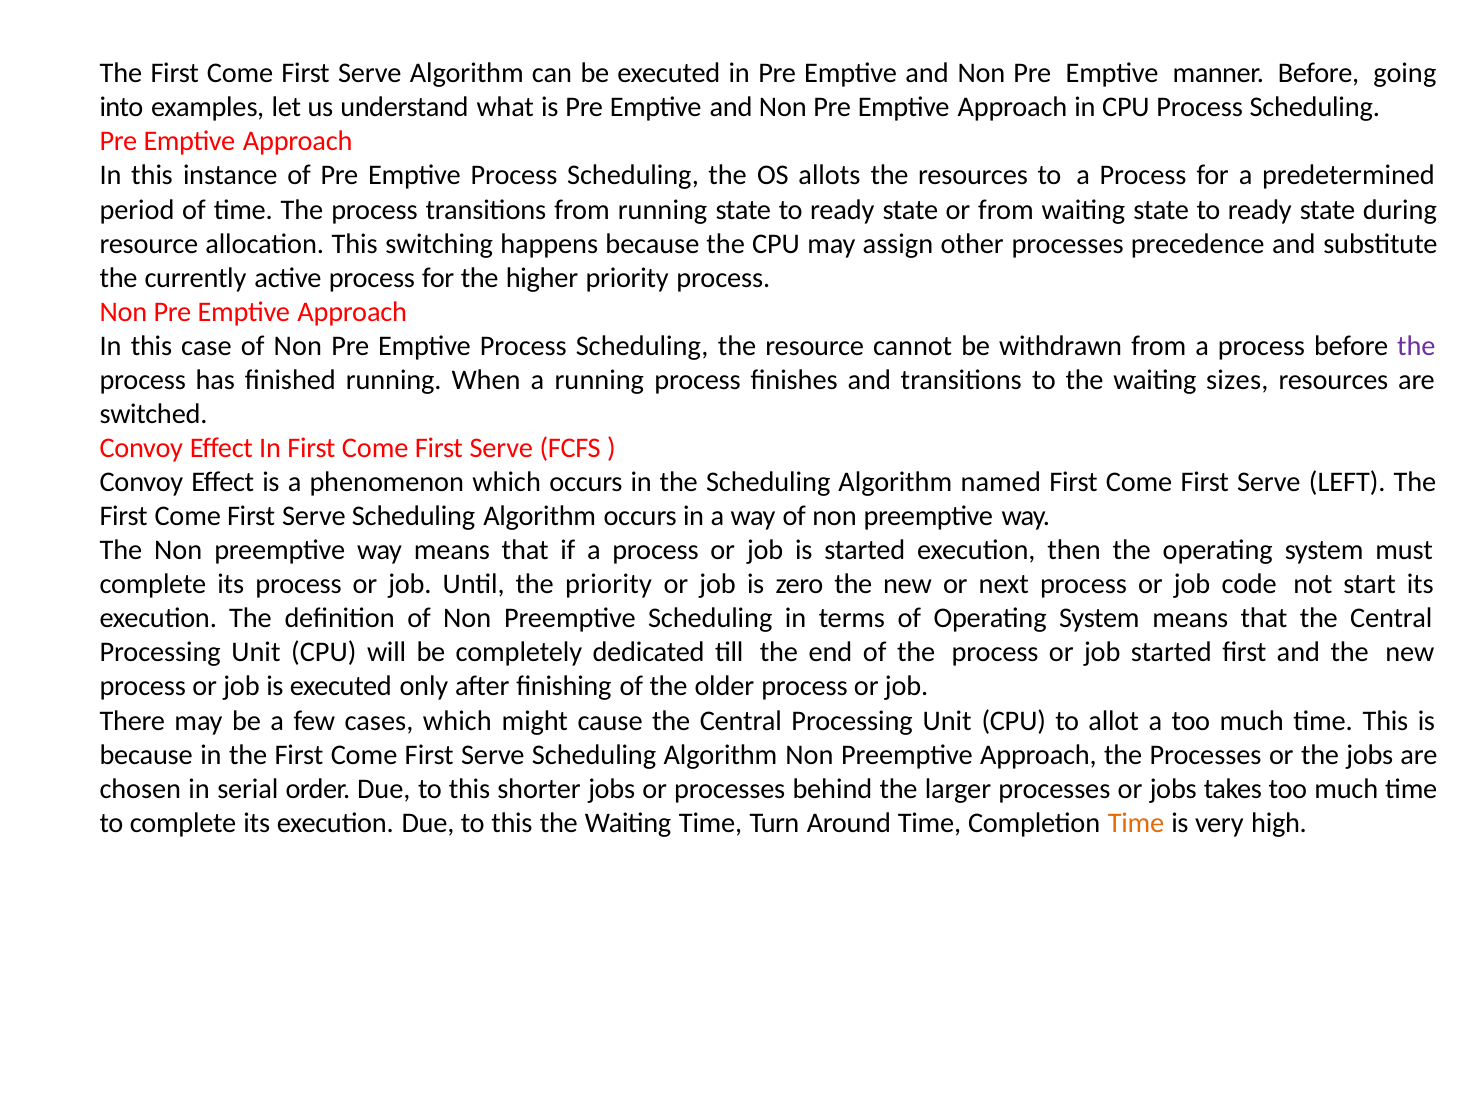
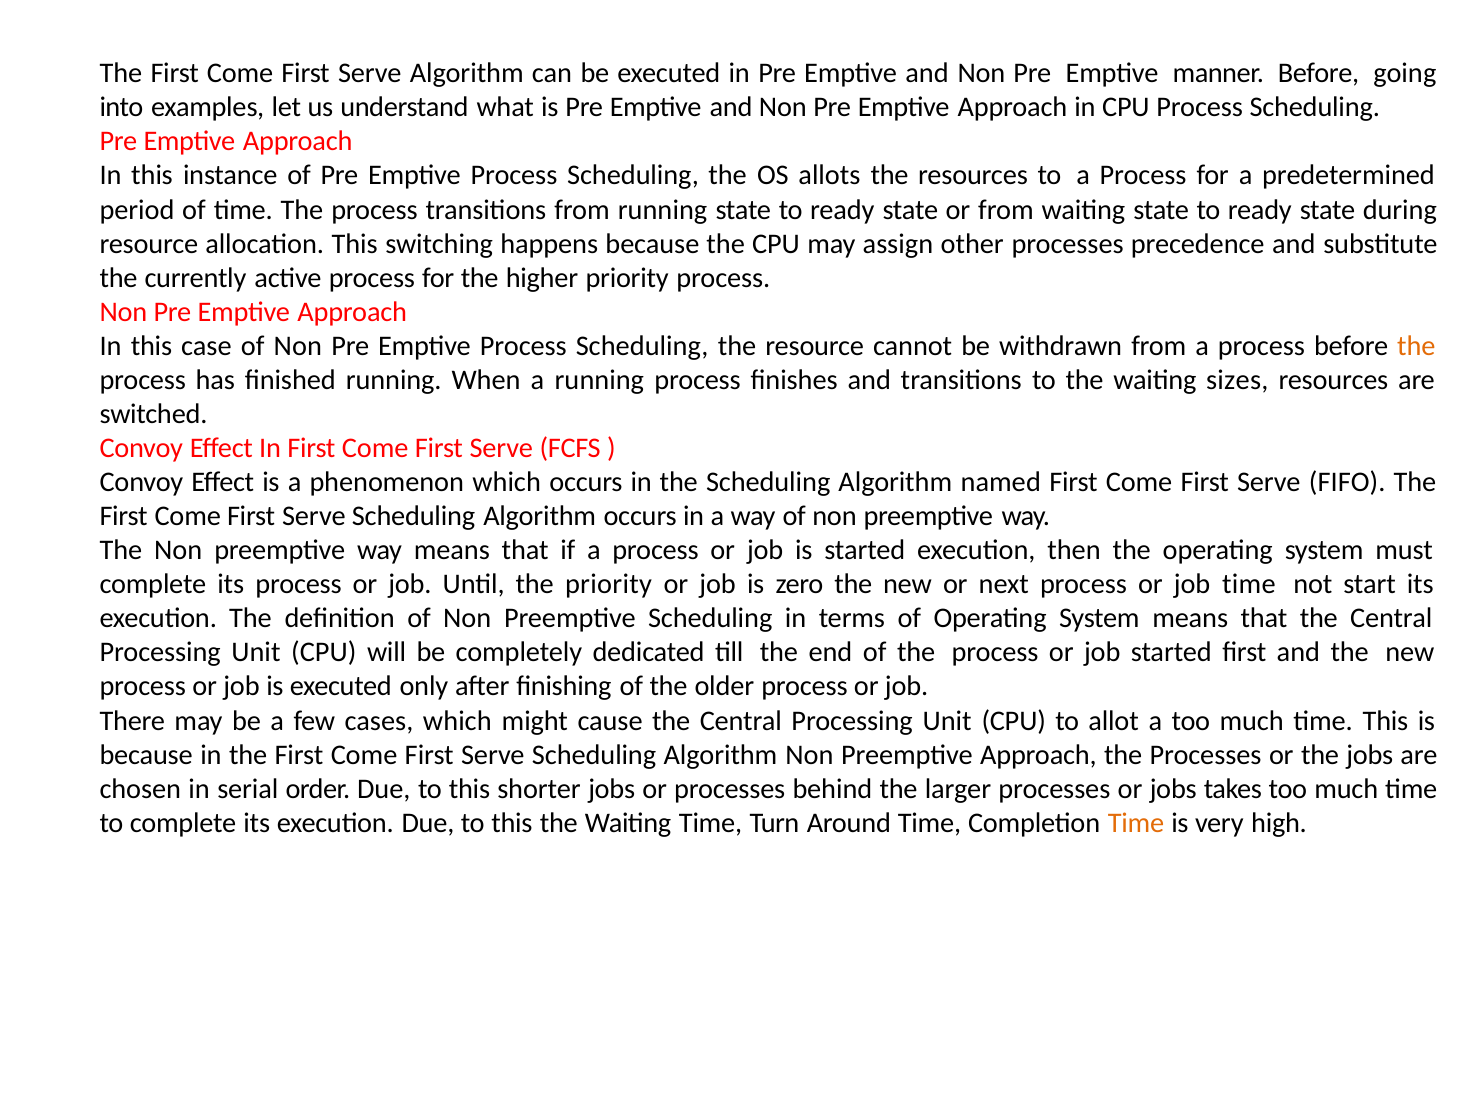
the colour: purple -> orange (1416, 346)
LEFT: LEFT -> FIFO (1347, 482)
job code: code -> time (1249, 584)
